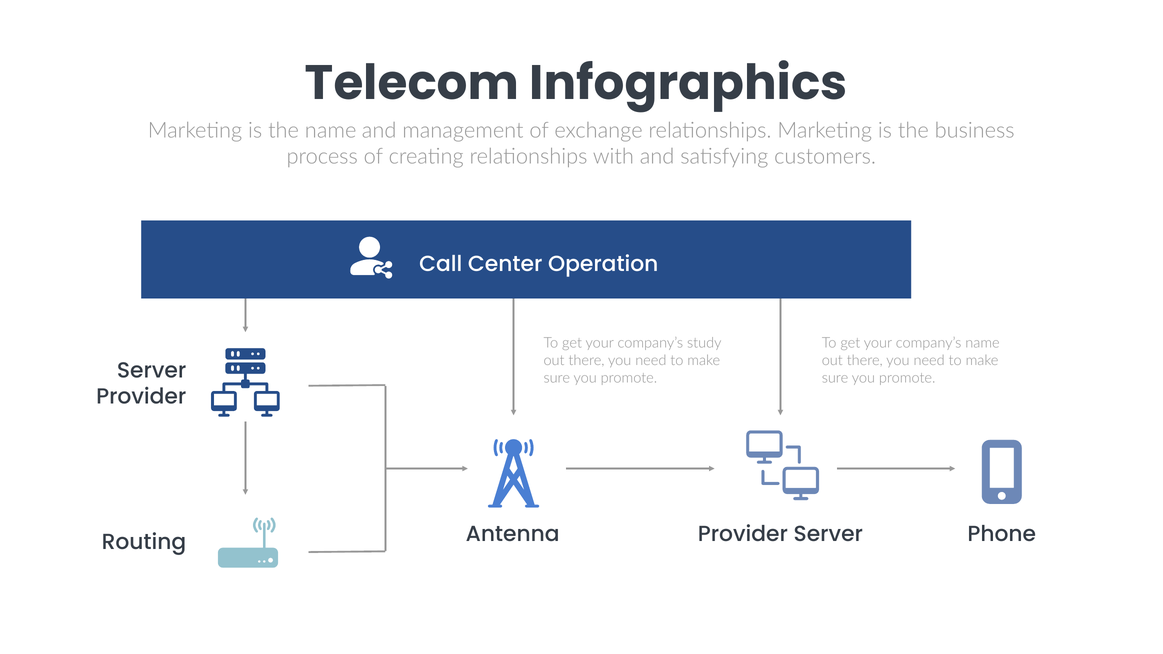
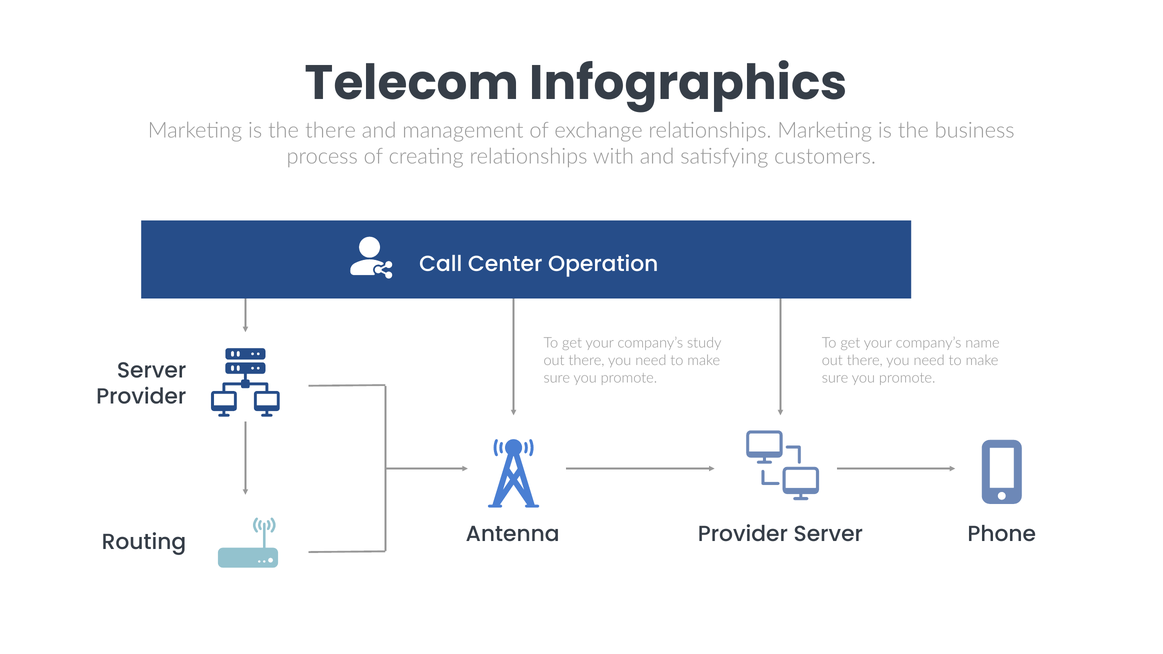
the name: name -> there (331, 130)
